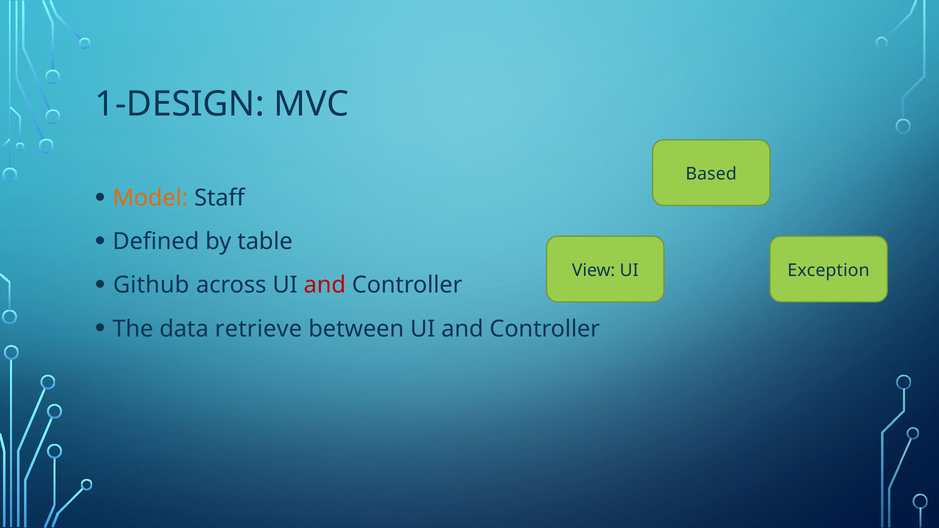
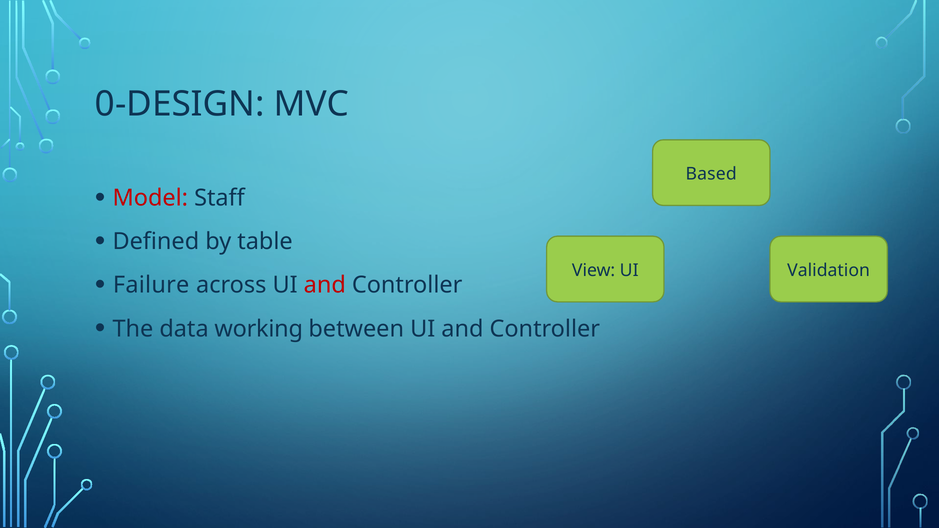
1-DESIGN: 1-DESIGN -> 0-DESIGN (180, 104)
Model colour: orange -> red (150, 198)
Exception: Exception -> Validation (829, 270)
Github: Github -> Failure (151, 285)
retrieve: retrieve -> working (259, 329)
